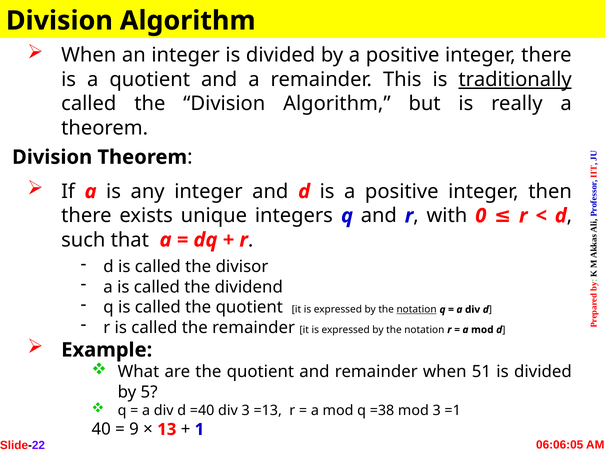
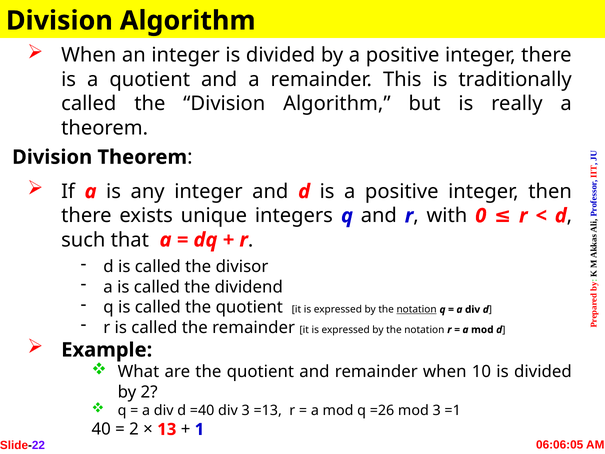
traditionally underline: present -> none (515, 79)
51: 51 -> 10 (481, 372)
by 5: 5 -> 2 (149, 392)
=38: =38 -> =26 (382, 410)
9: 9 -> 2 (134, 429)
